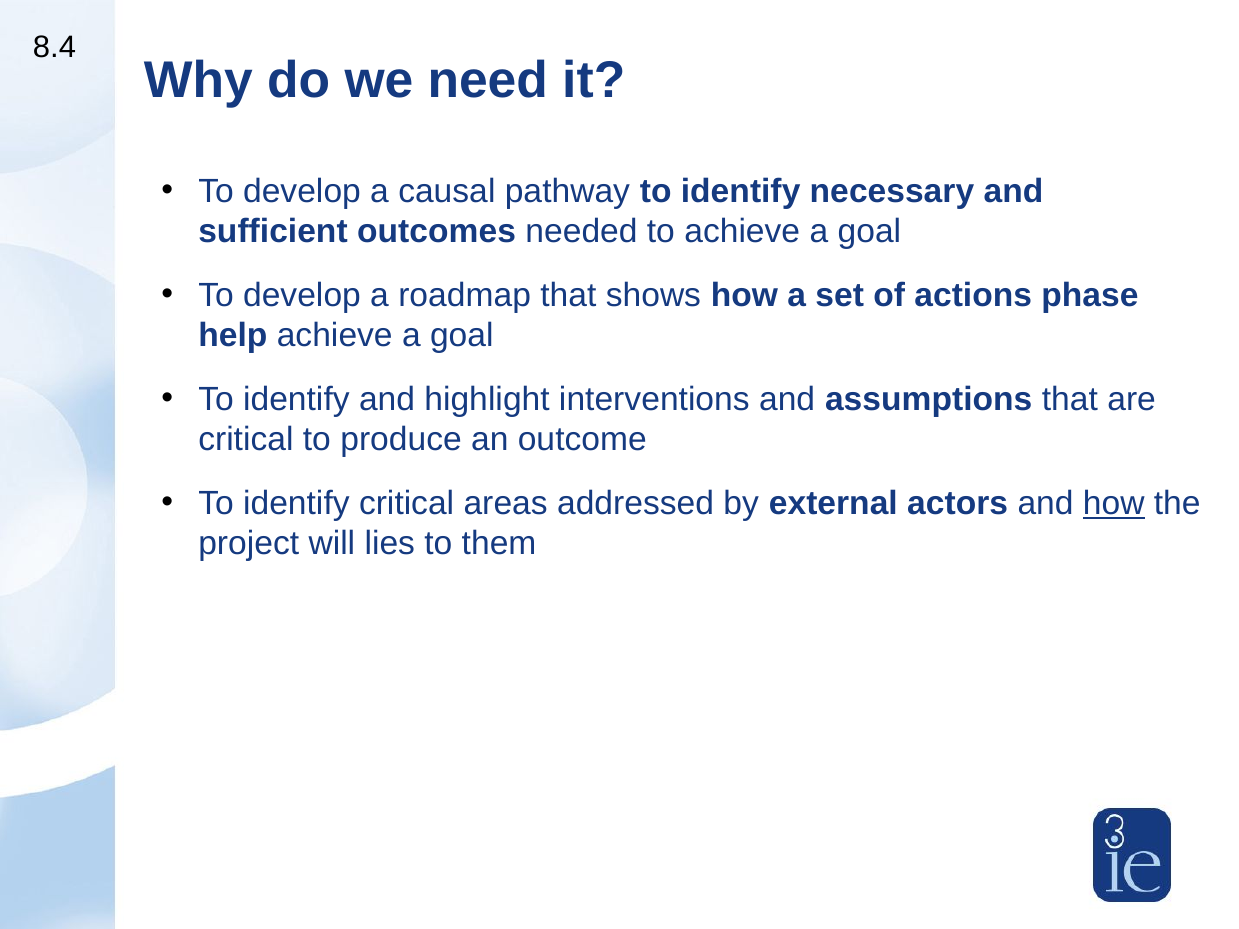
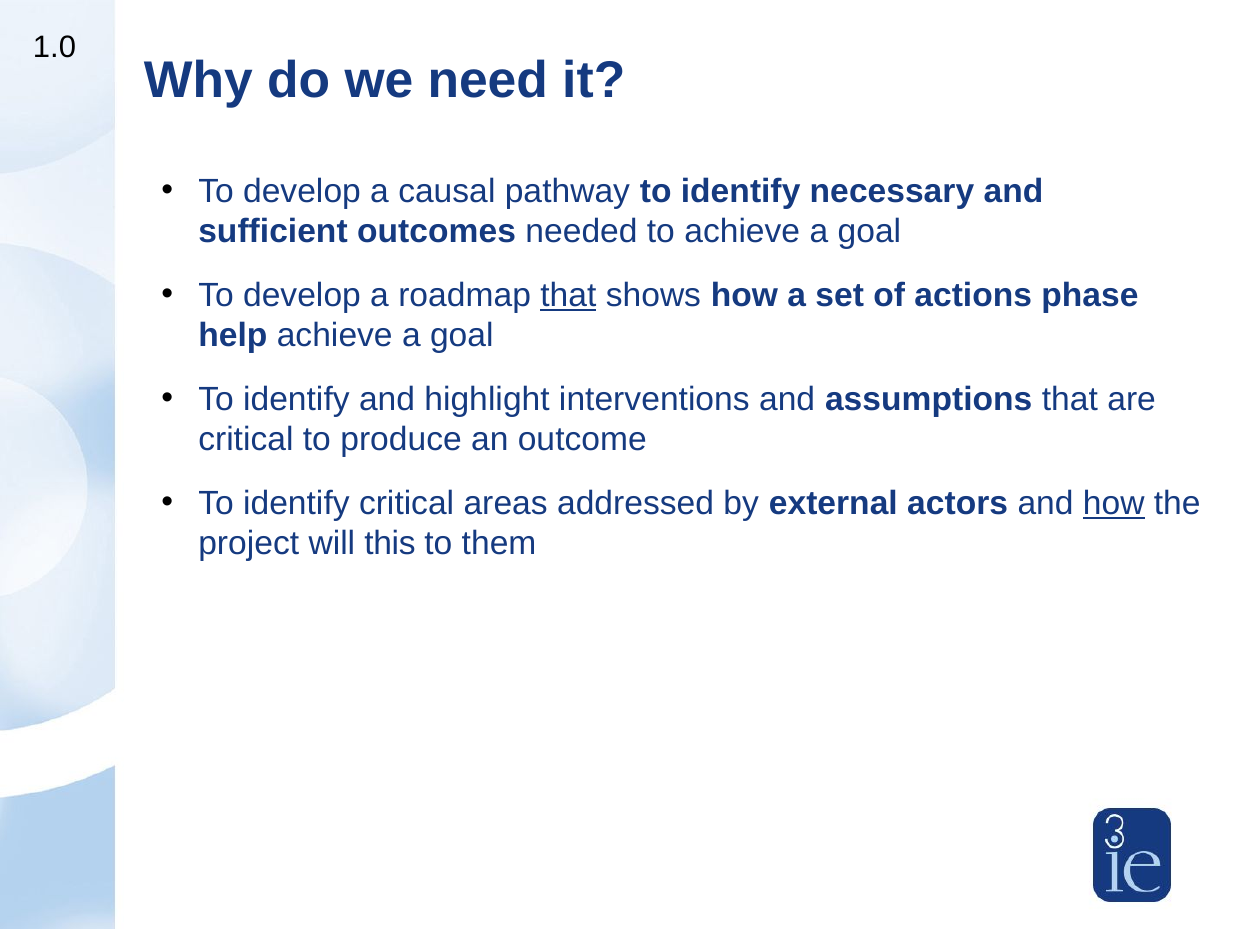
8.4: 8.4 -> 1.0 (54, 48)
that underline: none -> present (568, 295)
lies: lies -> this (390, 544)
